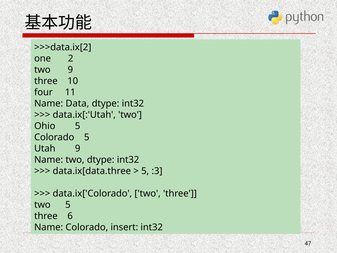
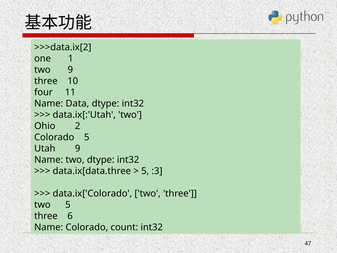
2: 2 -> 1 (71, 58)
Ohio 5: 5 -> 2 (78, 126)
insert: insert -> count (124, 227)
